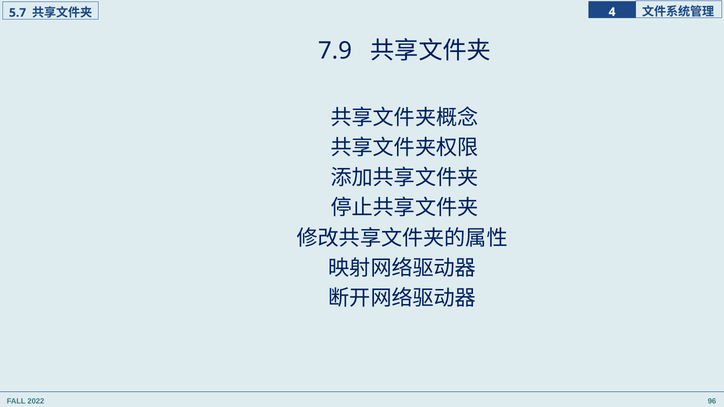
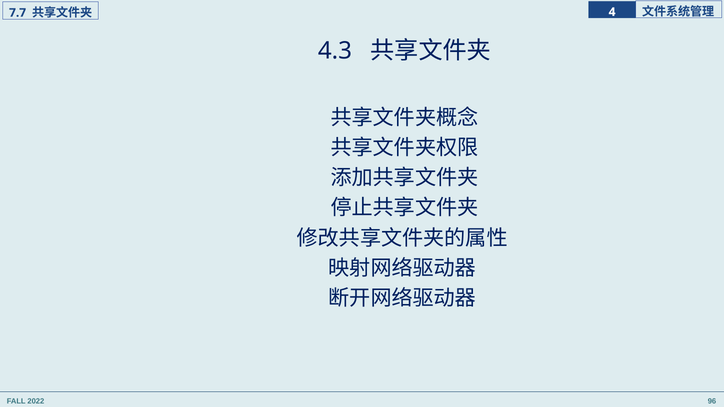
5.7: 5.7 -> 7.7 (18, 13)
7.9: 7.9 -> 4.3 (335, 51)
